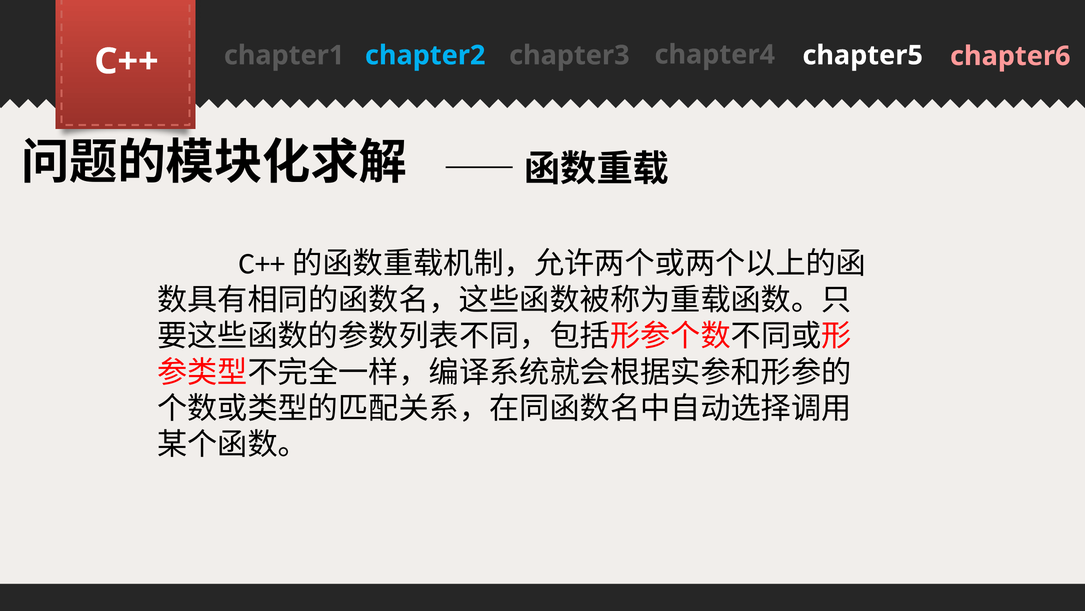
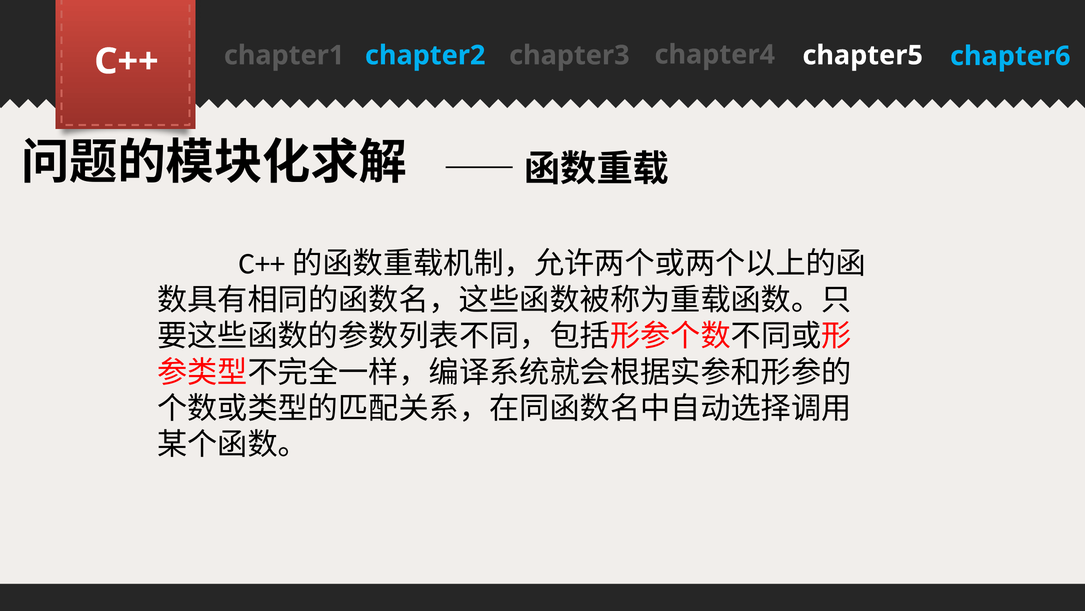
chapter6 colour: pink -> light blue (1010, 56)
